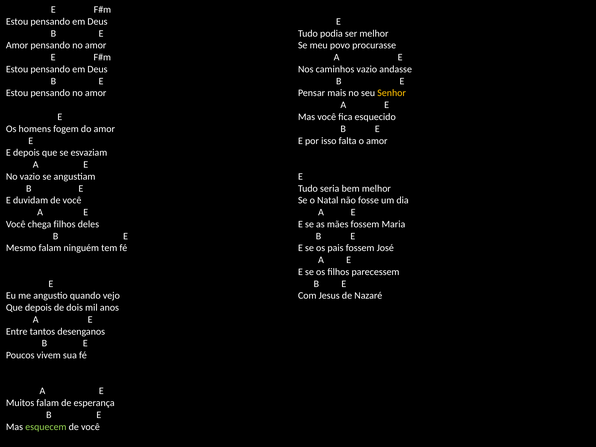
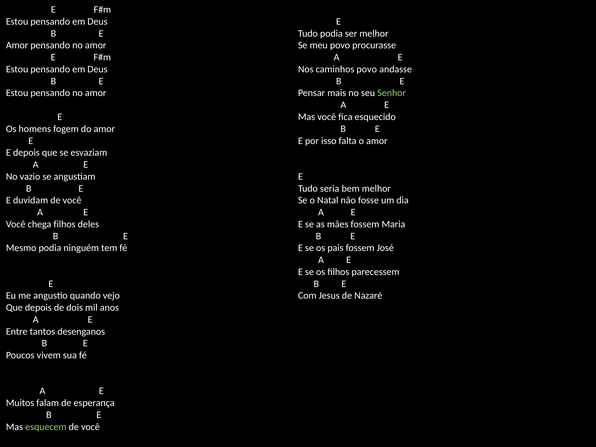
caminhos vazio: vazio -> povo (367, 69)
Senhor colour: yellow -> light green (392, 93)
Mesmo falam: falam -> podia (50, 248)
